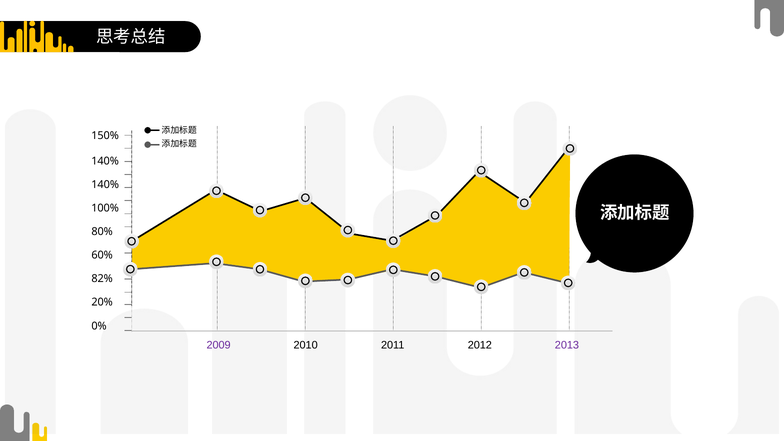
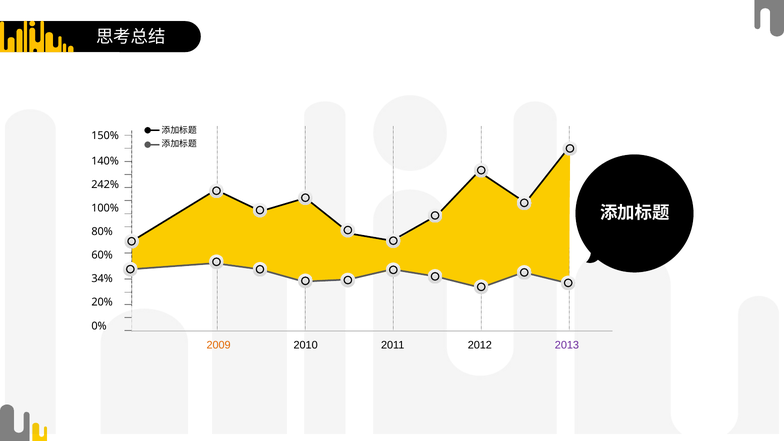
140%: 140% -> 242% (105, 185)
82%: 82% -> 34% (102, 279)
2009 colour: purple -> orange (219, 345)
